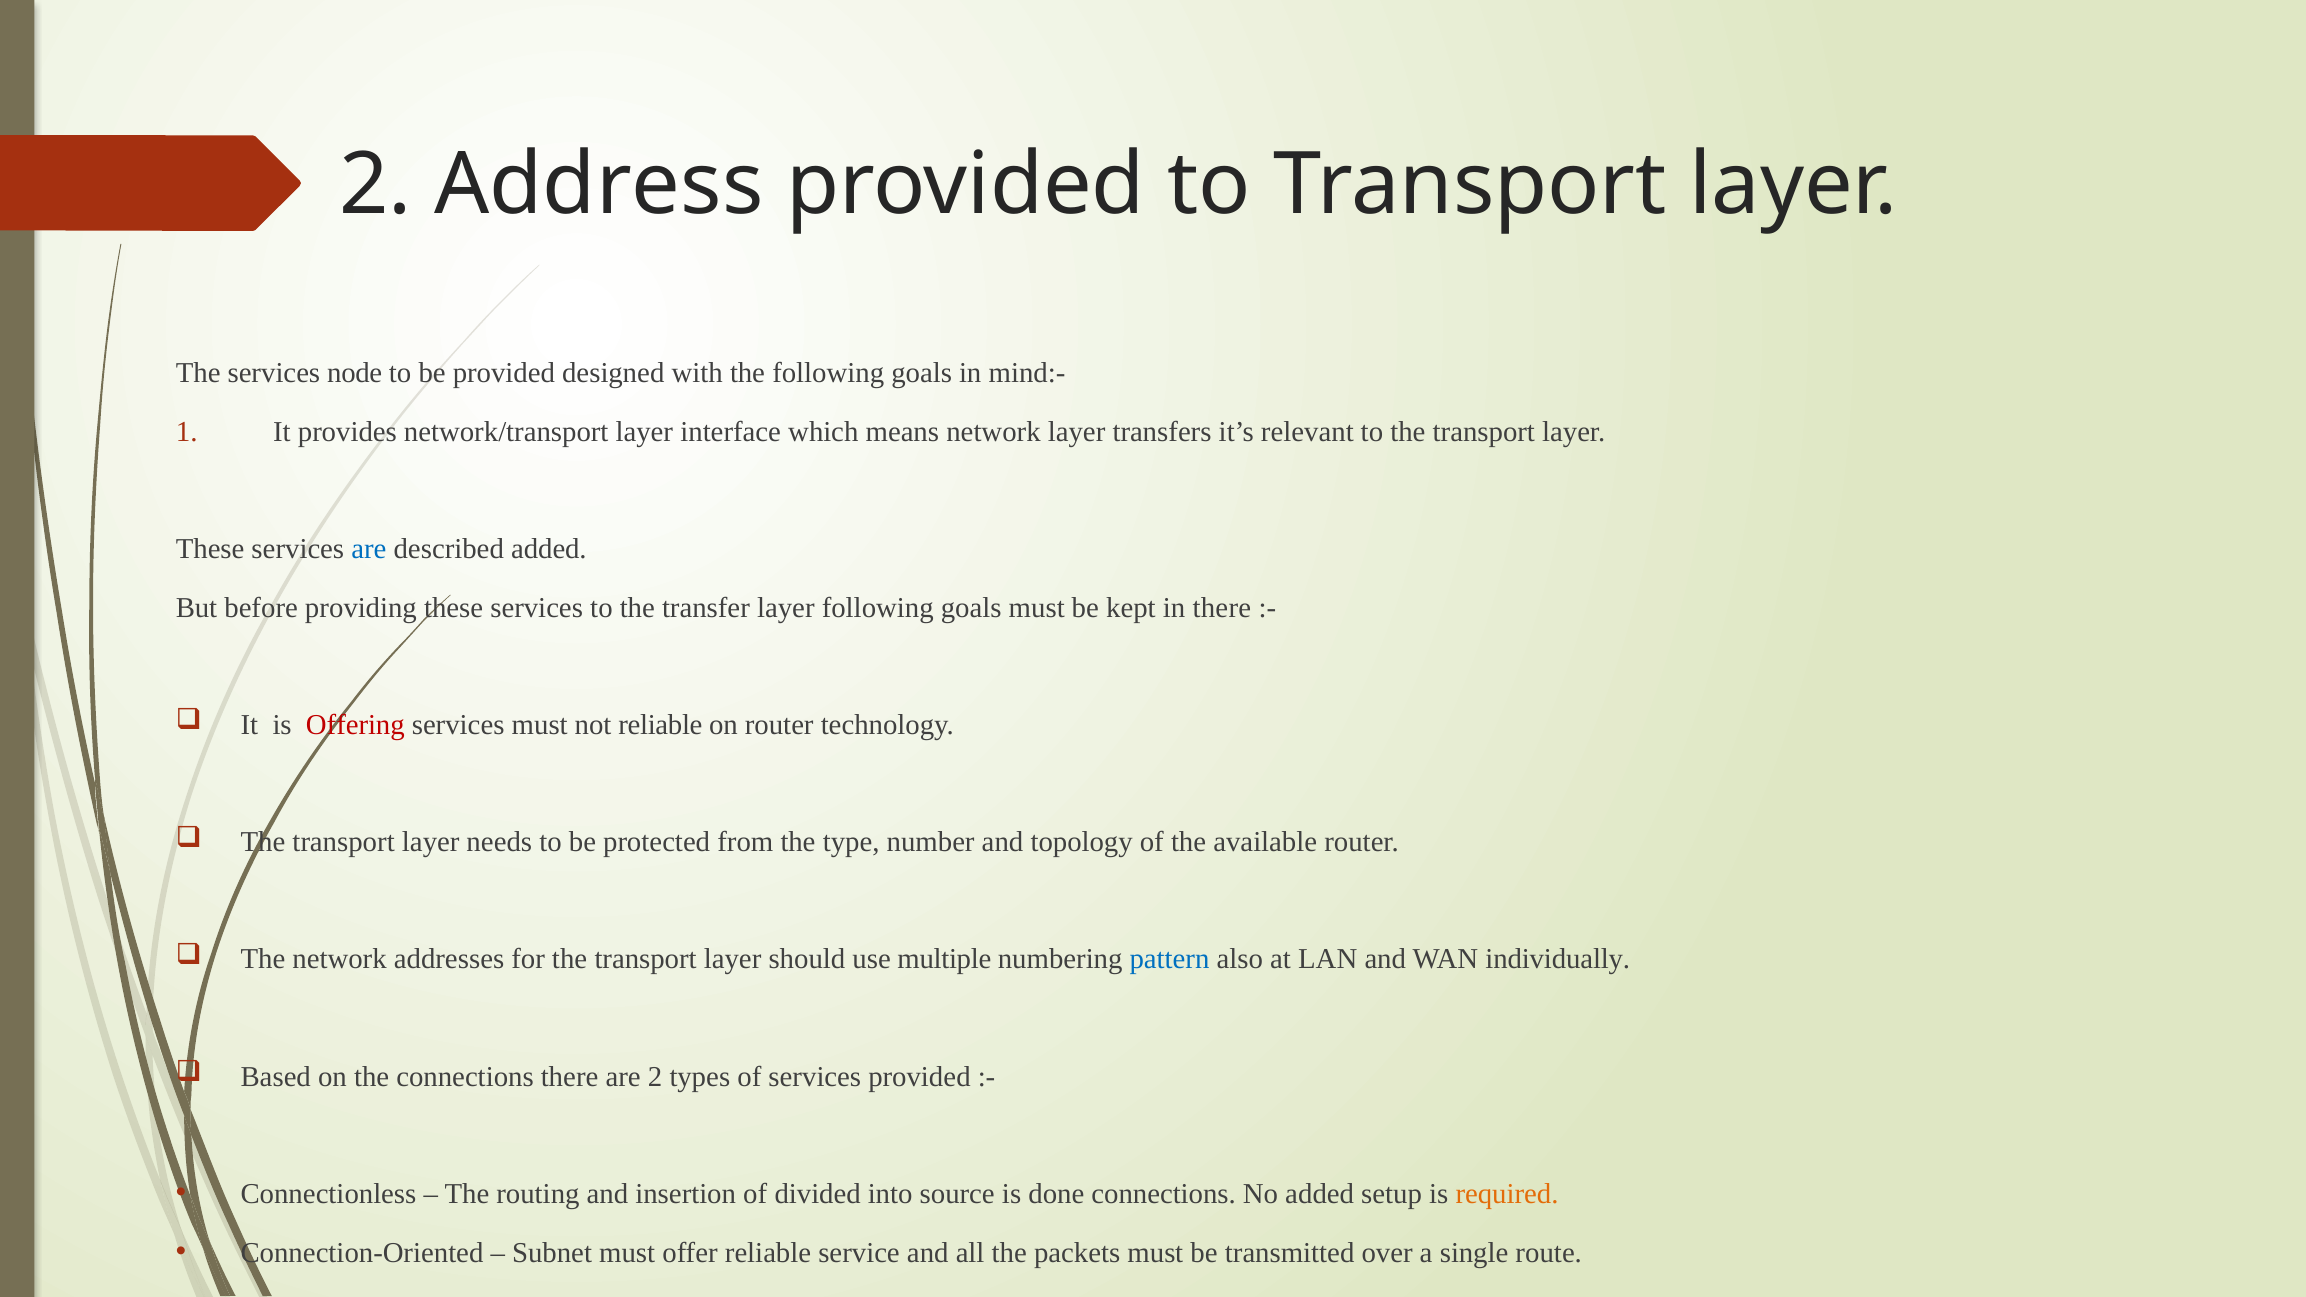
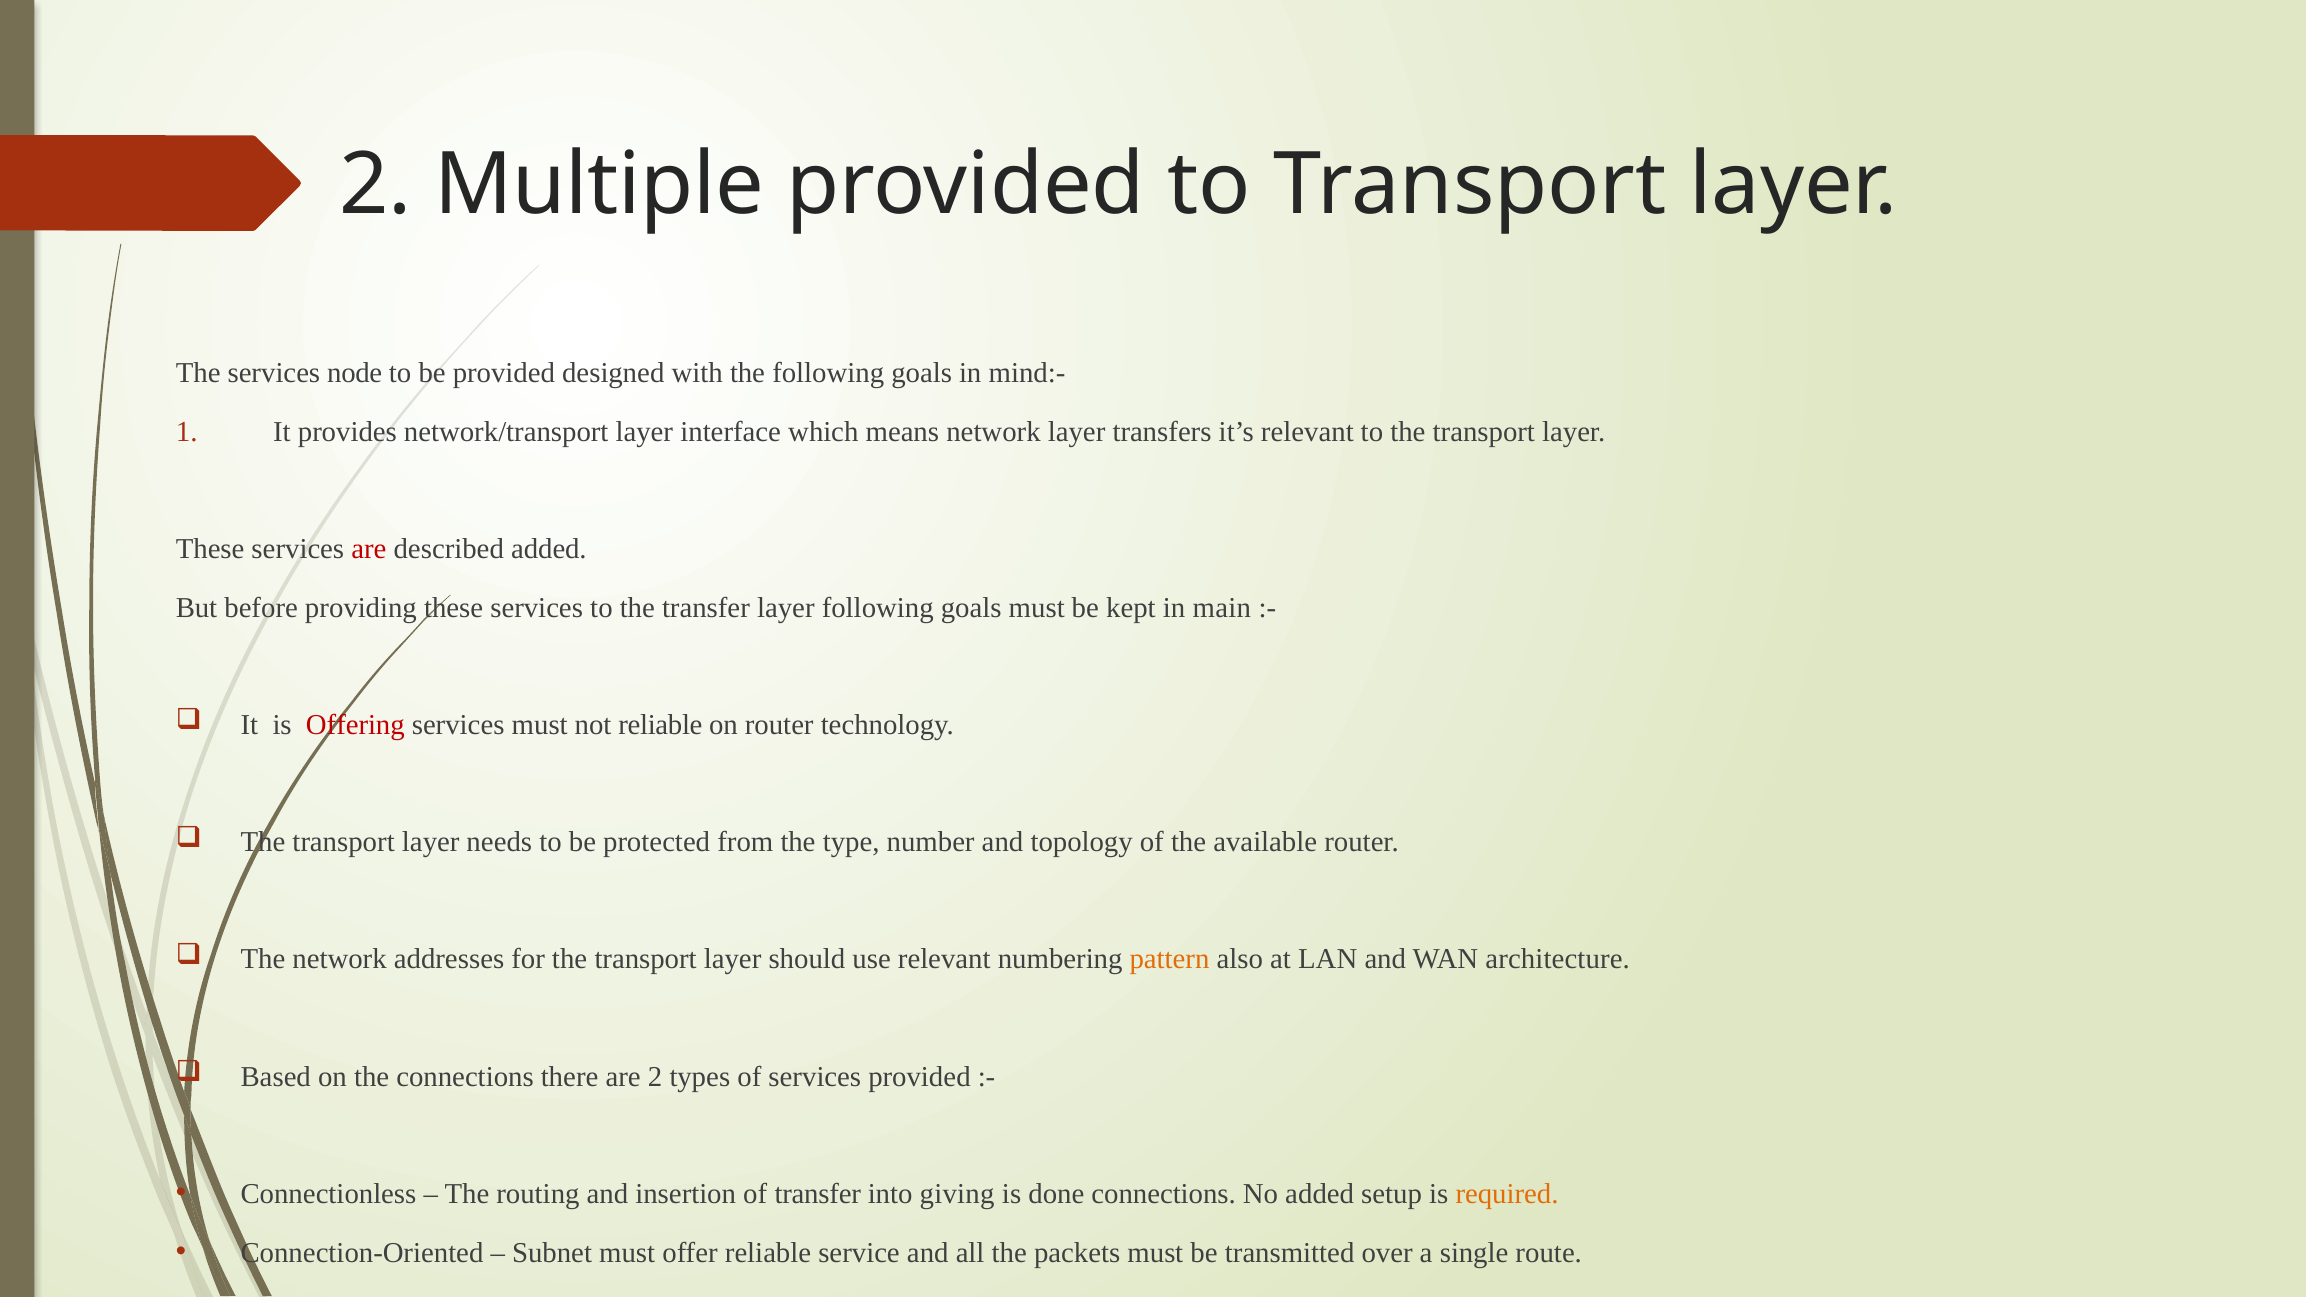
Address: Address -> Multiple (599, 185)
are colour: blue -> red (369, 549)
in there: there -> main (1222, 608)
use multiple: multiple -> relevant (944, 959)
pattern colour: blue -> orange (1170, 959)
individually: individually -> architecture (1558, 959)
of divided: divided -> transfer (818, 1194)
source: source -> giving (957, 1194)
